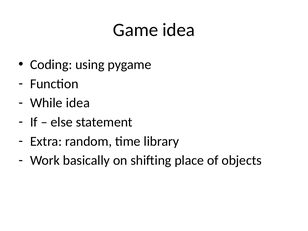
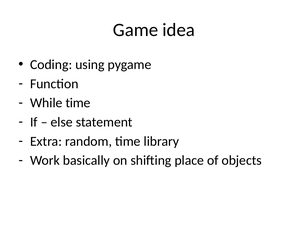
While idea: idea -> time (78, 103)
